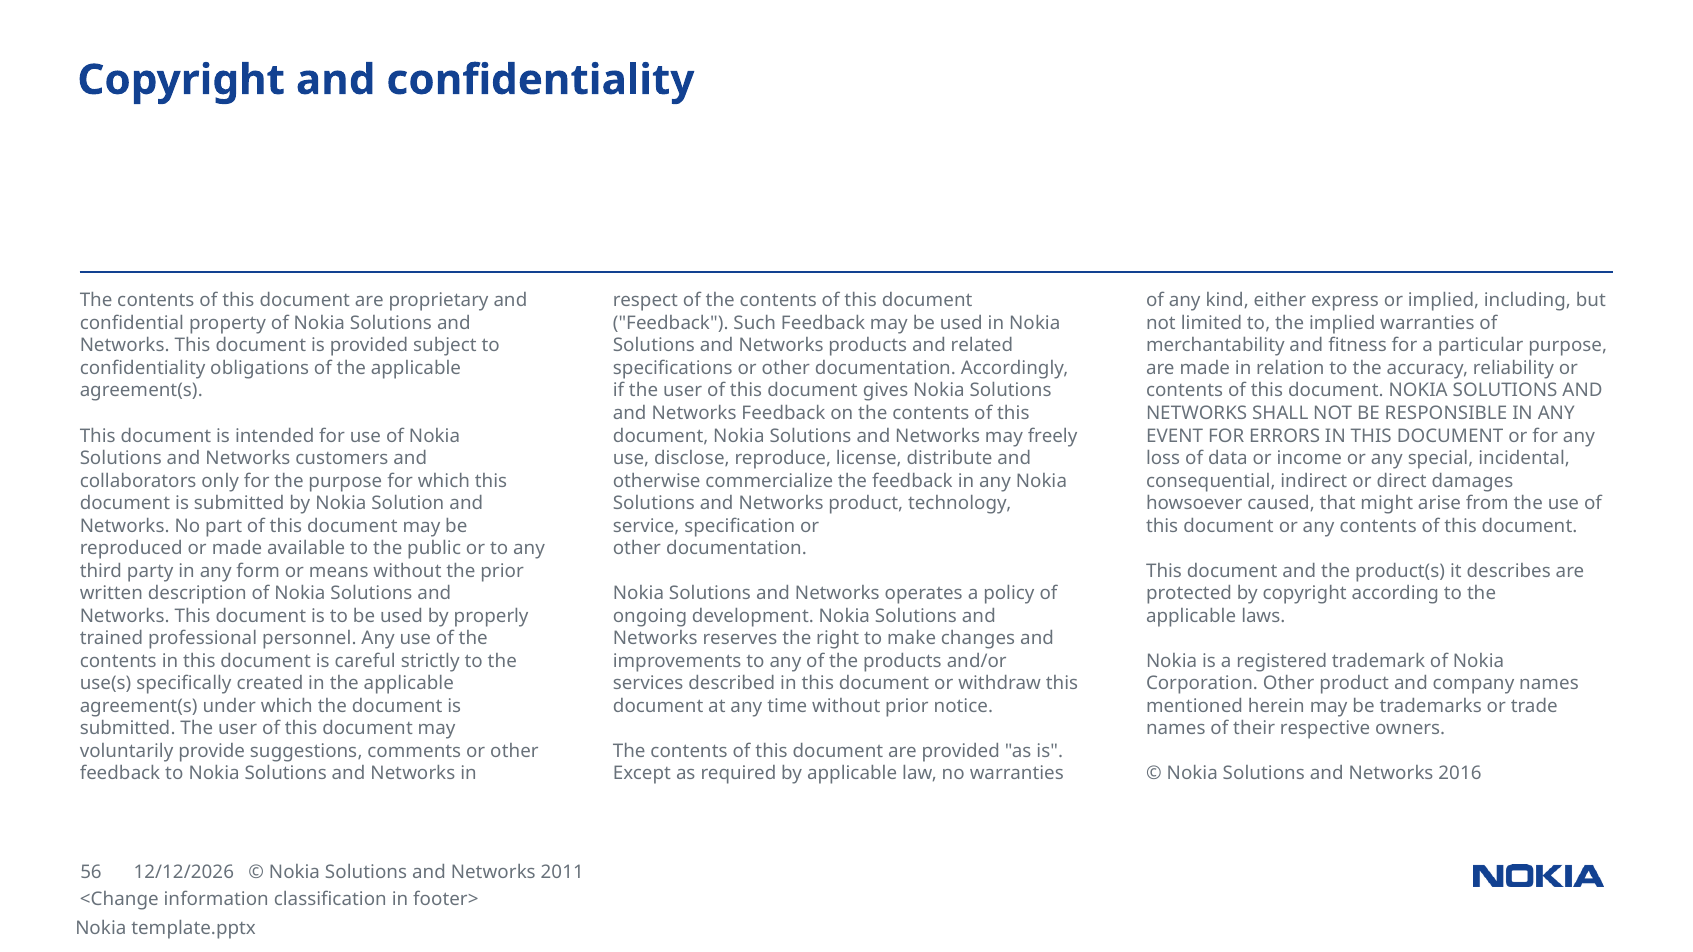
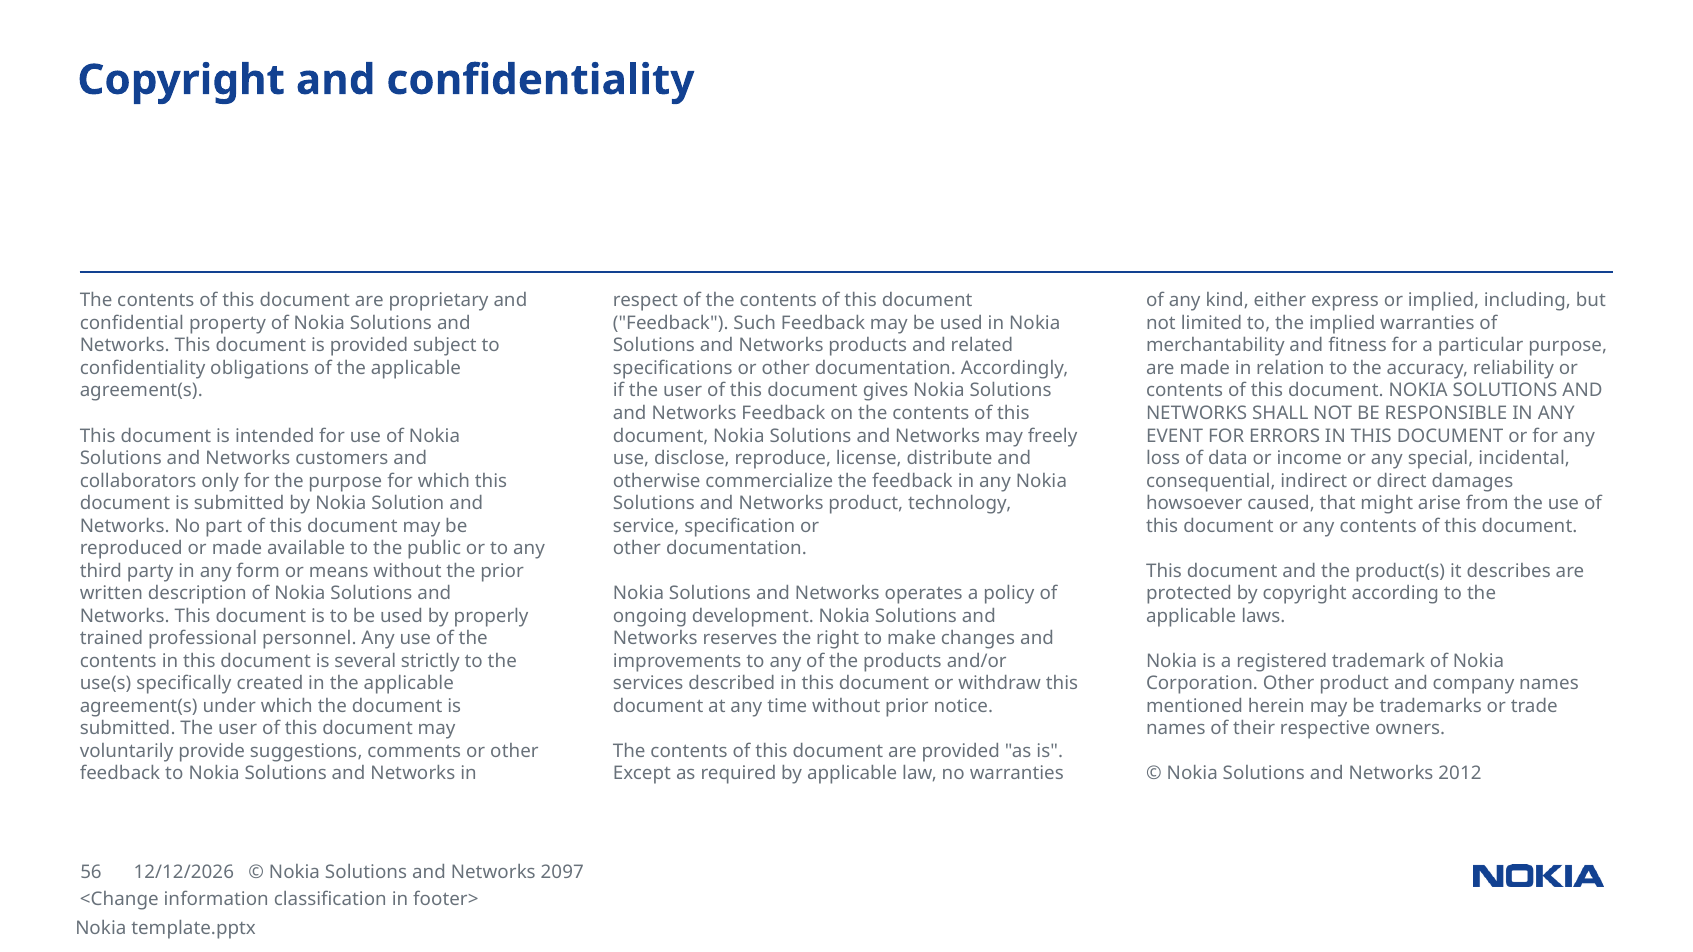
careful: careful -> several (365, 661)
2016: 2016 -> 2012 (1460, 774)
2011: 2011 -> 2097 (562, 872)
